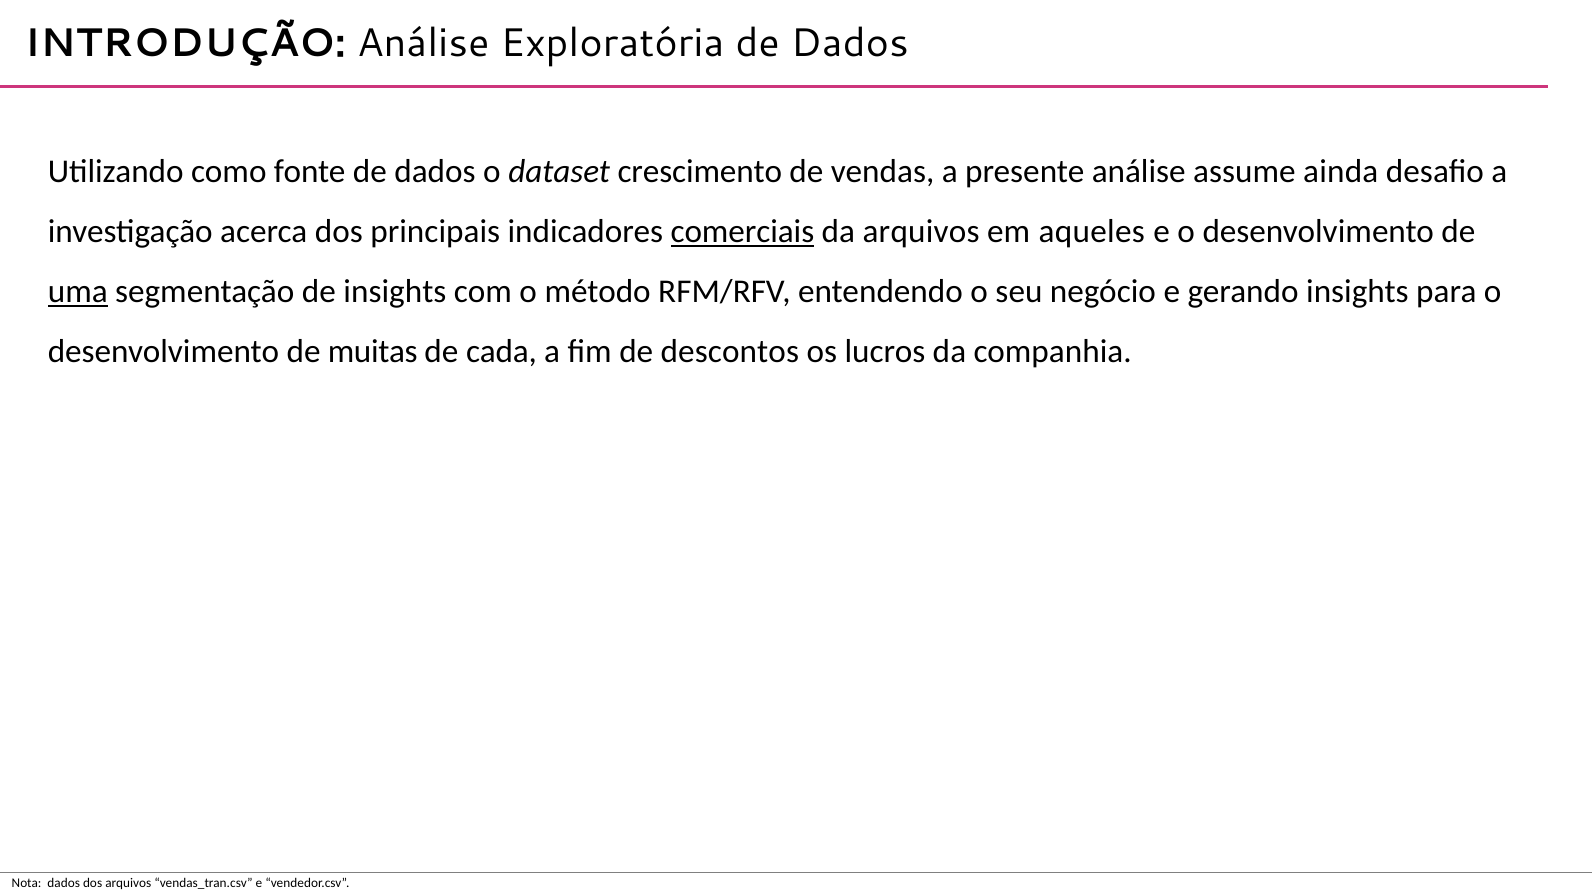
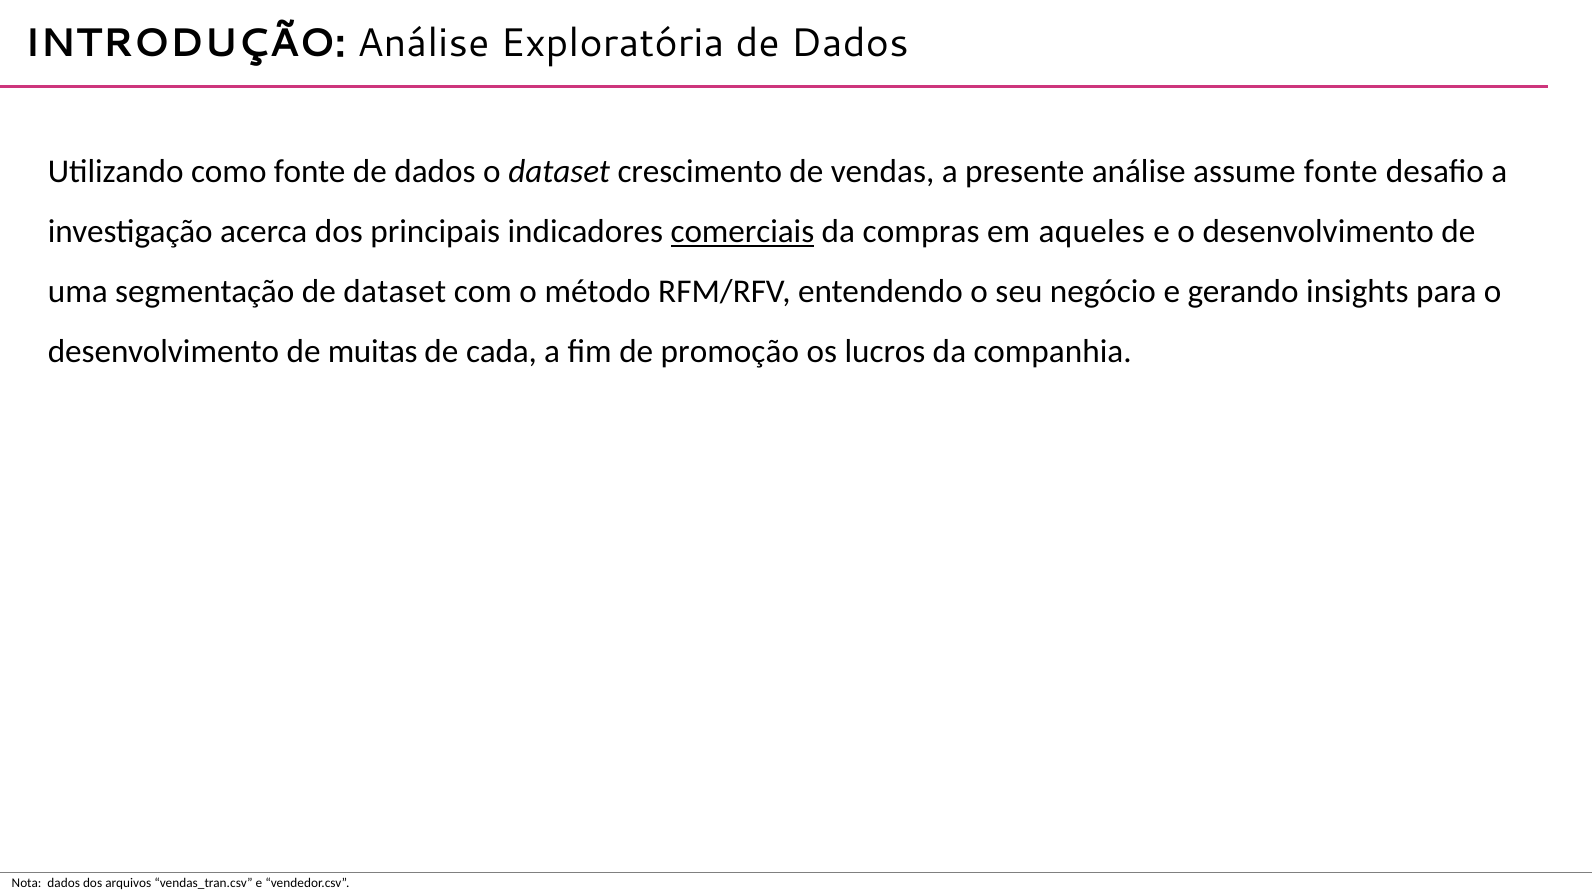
assume ainda: ainda -> fonte (1341, 172)
da arquivos: arquivos -> compras (921, 232)
uma underline: present -> none (78, 291)
de insights: insights -> dataset (395, 291)
descontos: descontos -> promoção (730, 351)
